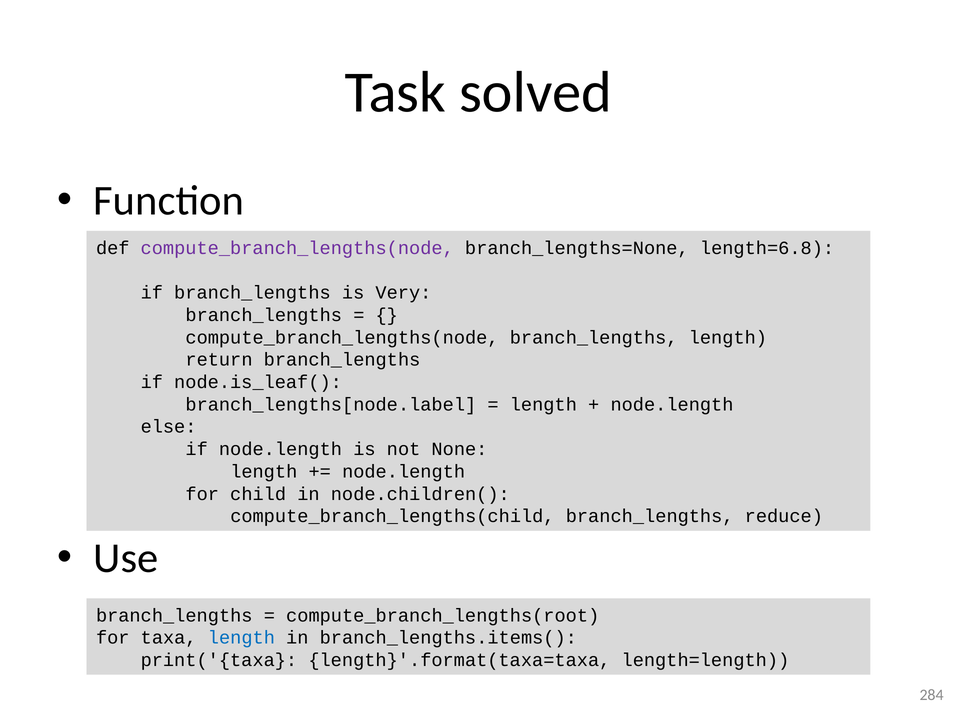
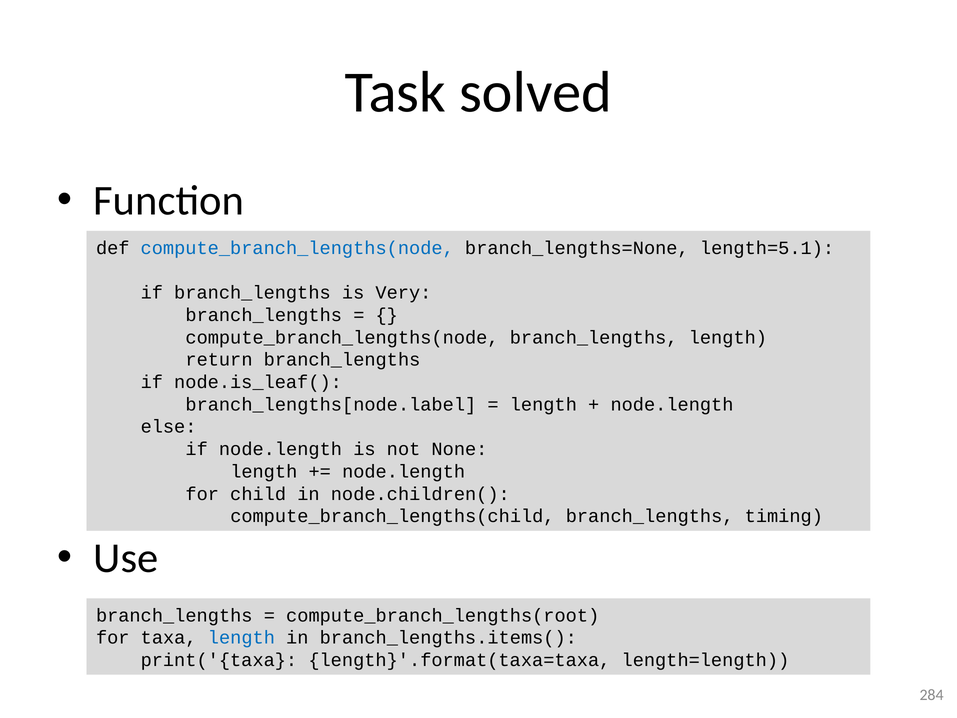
compute_branch_lengths(node colour: purple -> blue (297, 248)
length=6.8: length=6.8 -> length=5.1 (767, 248)
reduce: reduce -> timing (784, 516)
